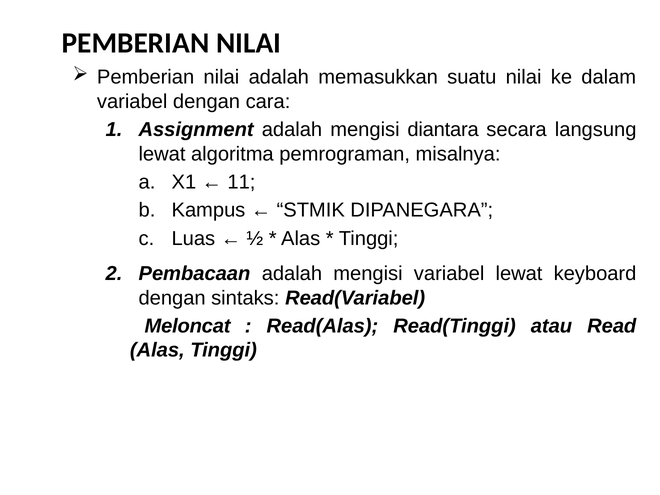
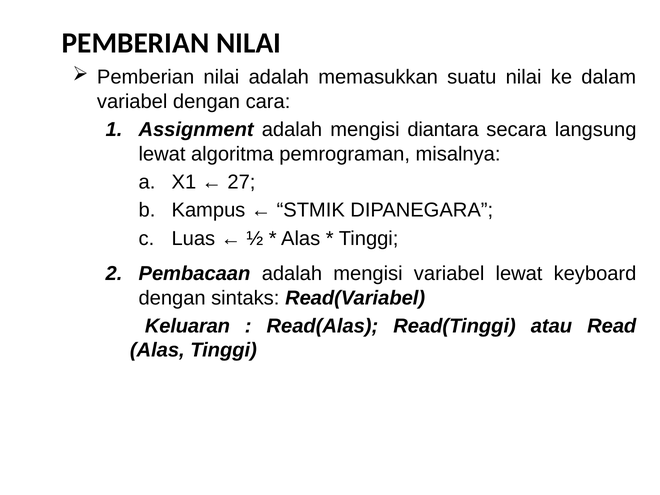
11: 11 -> 27 (241, 182)
Meloncat: Meloncat -> Keluaran (188, 326)
